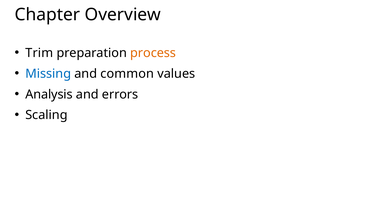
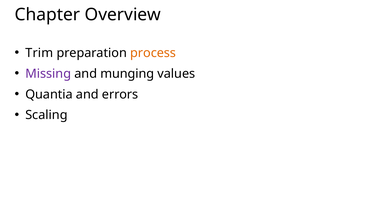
Missing colour: blue -> purple (48, 74)
common: common -> munging (127, 74)
Analysis: Analysis -> Quantia (49, 95)
